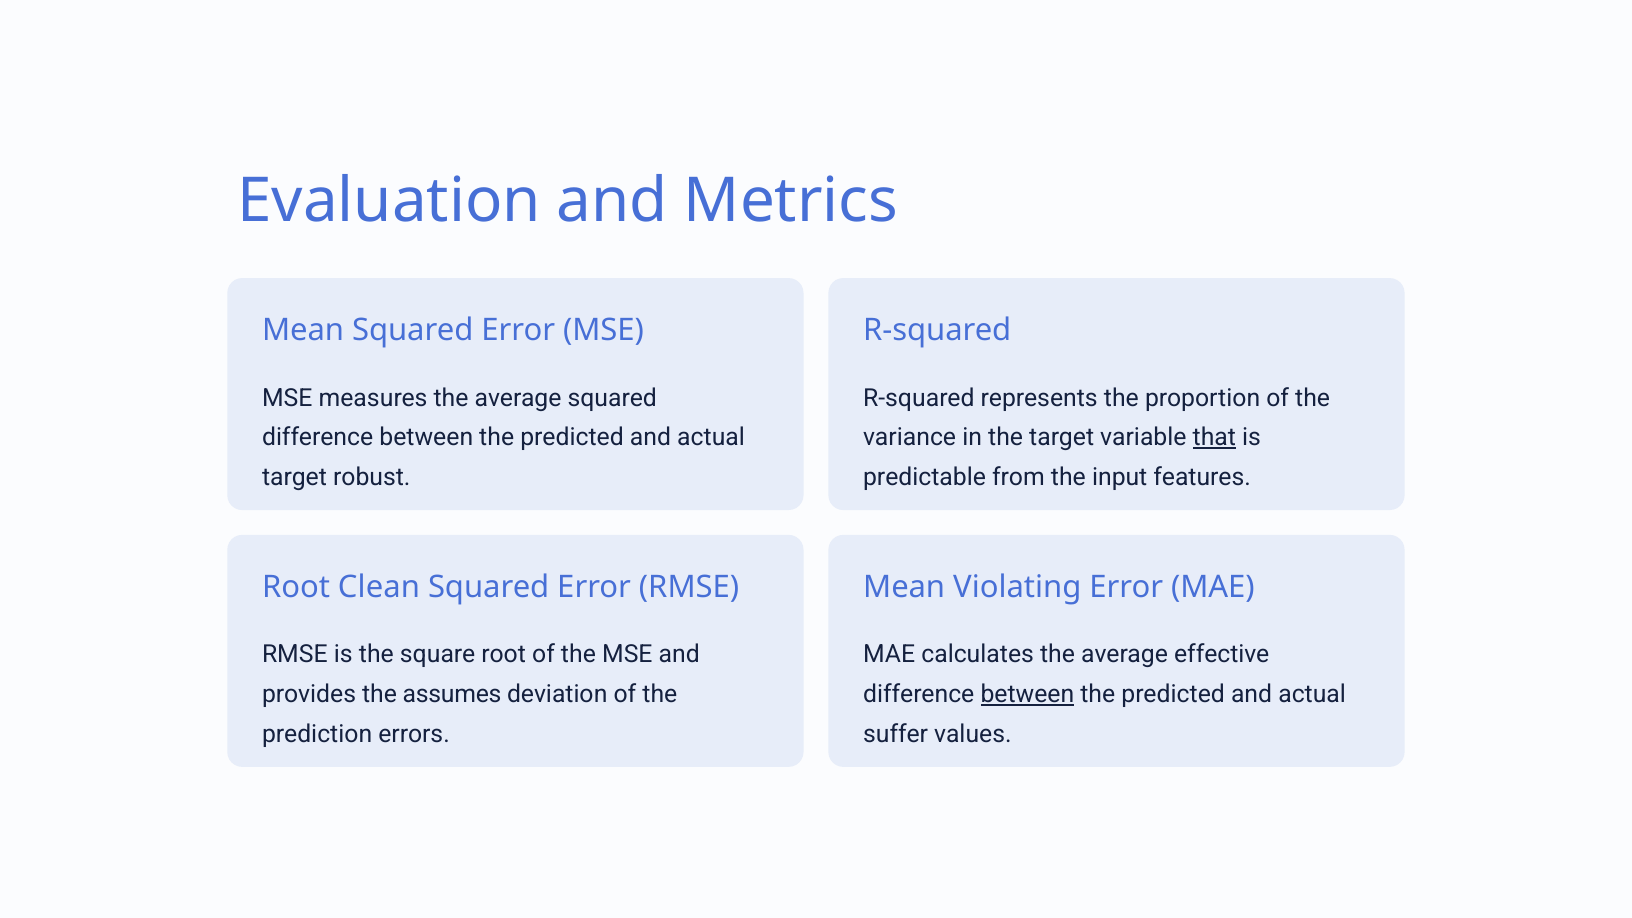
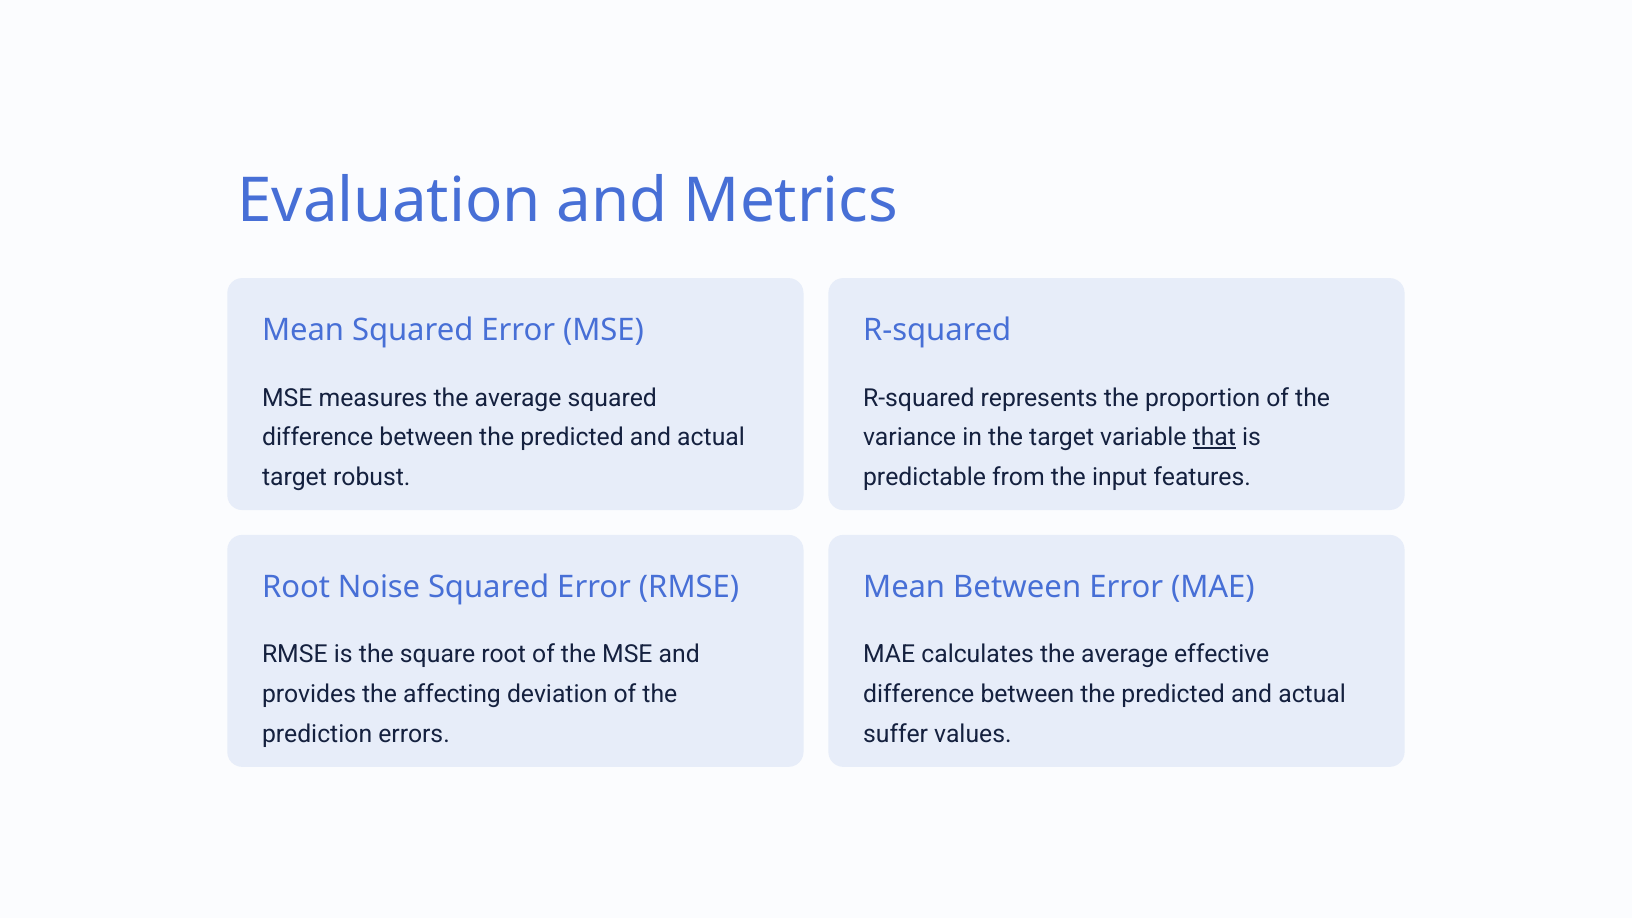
Clean: Clean -> Noise (379, 587)
Mean Violating: Violating -> Between (1017, 587)
assumes: assumes -> affecting (452, 694)
between underline: present -> none (1027, 694)
